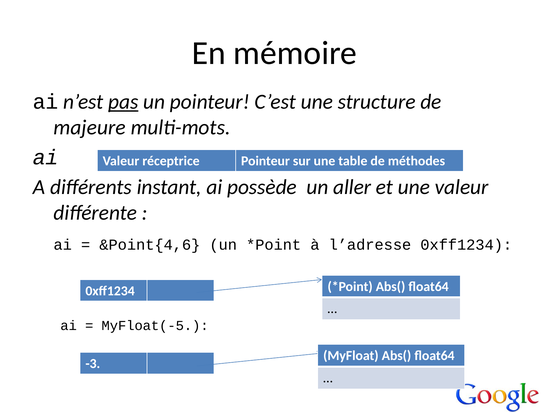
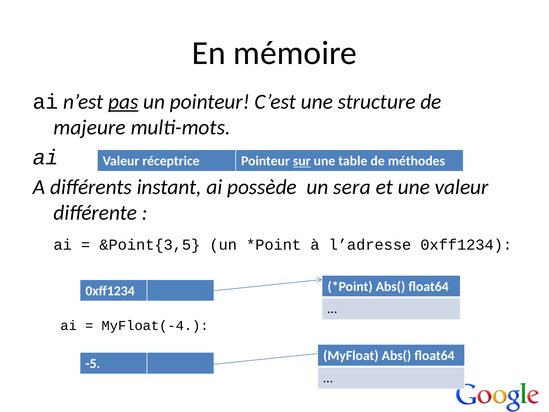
sur underline: none -> present (302, 161)
aller: aller -> sera (352, 187)
&Point{4,6: &Point{4,6 -> &Point{3,5 (150, 245)
MyFloat(-5: MyFloat(-5 -> MyFloat(-4 (155, 325)
-3: -3 -> -5 (93, 364)
